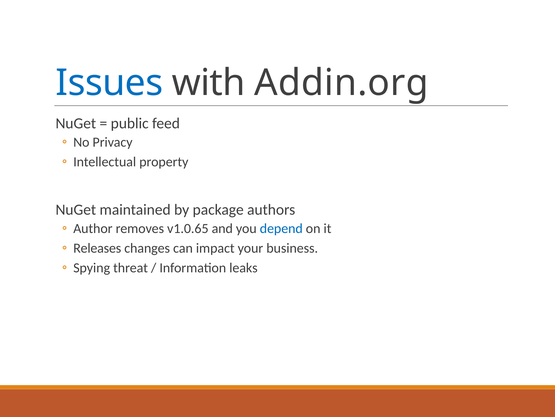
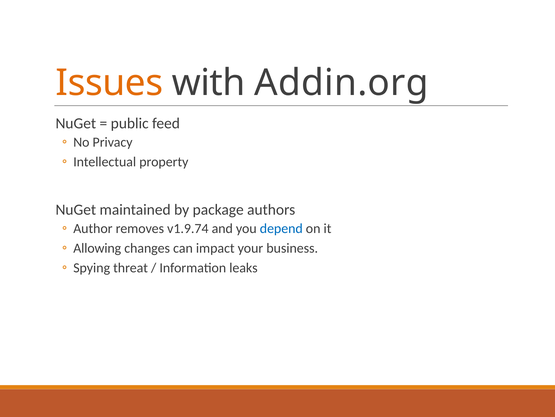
Issues colour: blue -> orange (109, 83)
v1.0.65: v1.0.65 -> v1.9.74 (188, 228)
Releases: Releases -> Allowing (97, 248)
